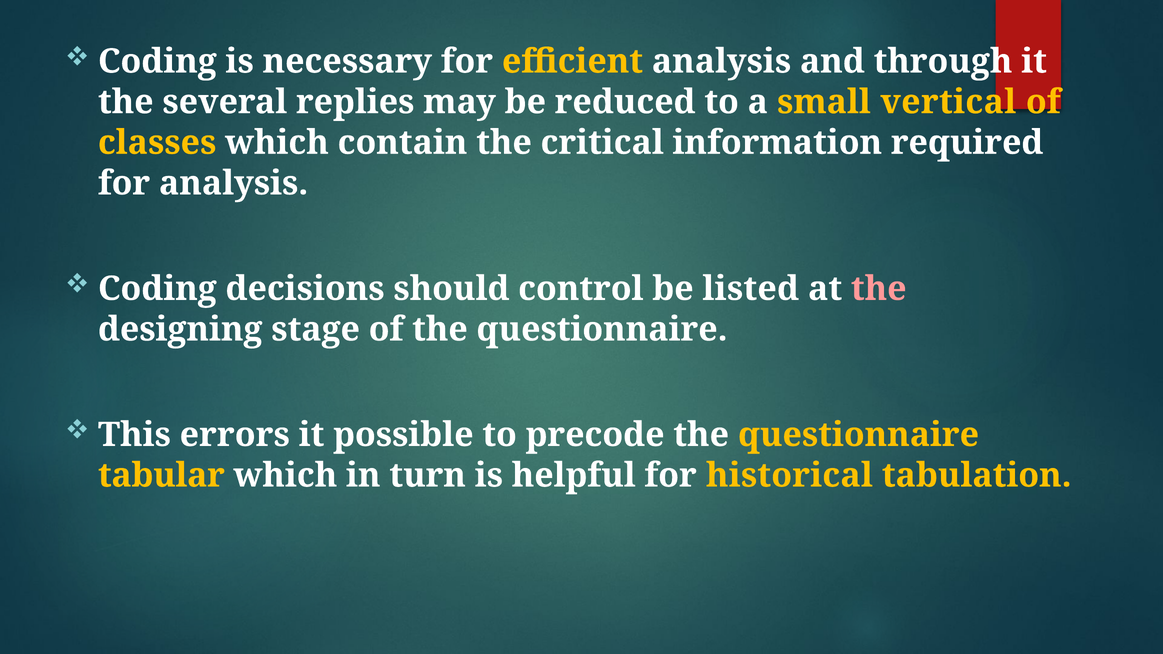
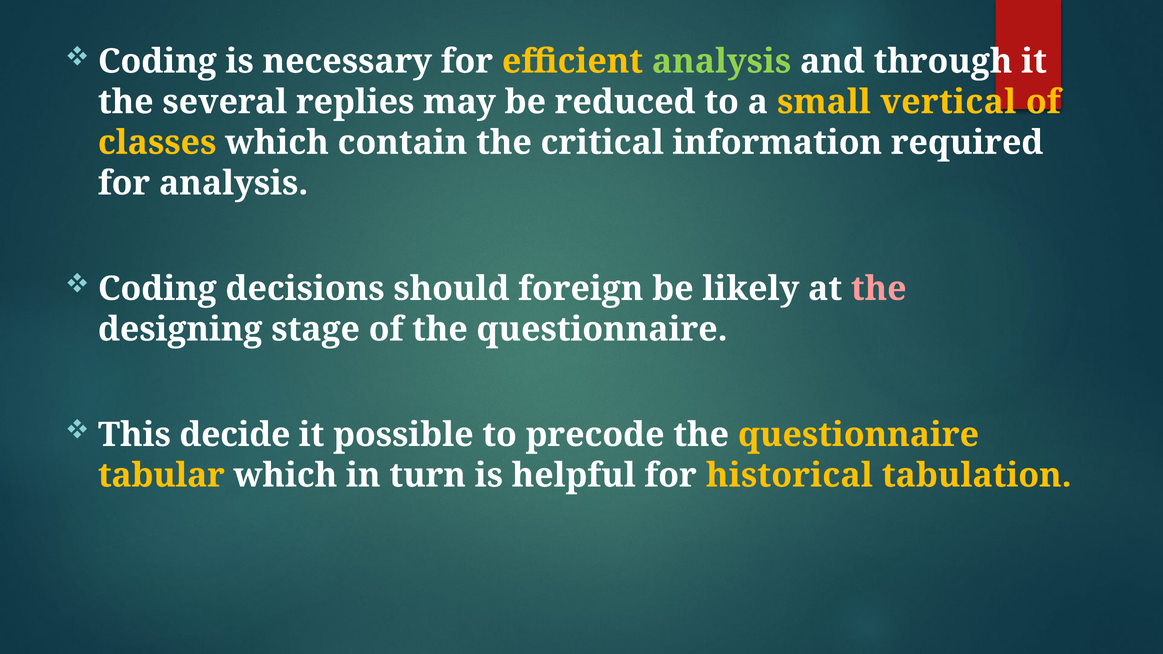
analysis colour: white -> light green (721, 61)
control: control -> foreign (581, 289)
listed: listed -> likely (751, 289)
errors: errors -> decide (235, 435)
